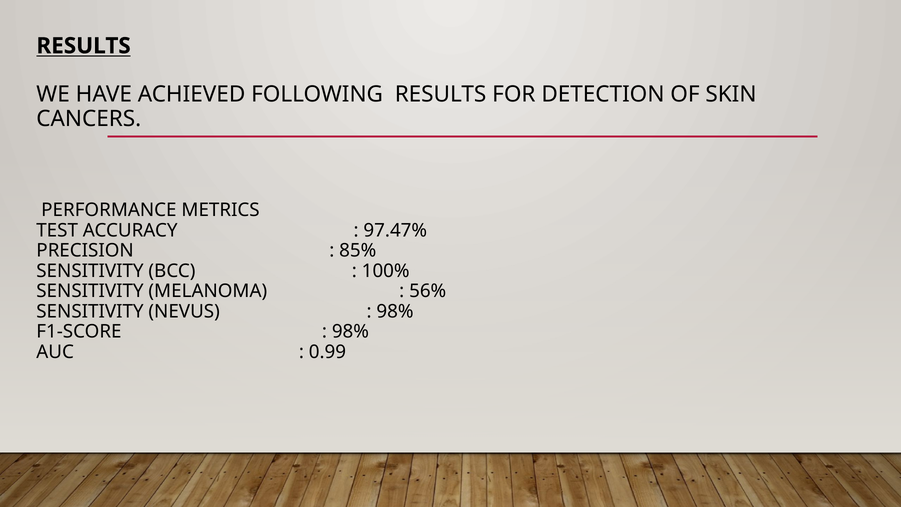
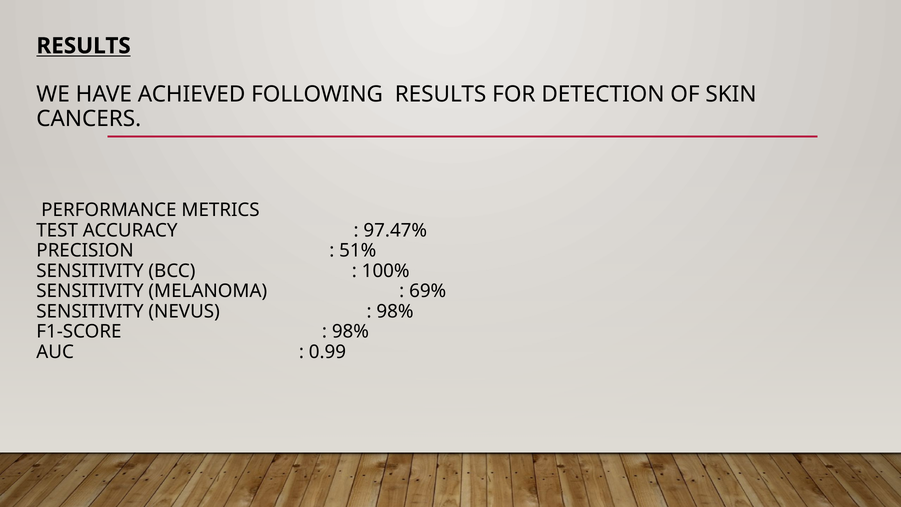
85%: 85% -> 51% (358, 251)
56%: 56% -> 69% (428, 291)
